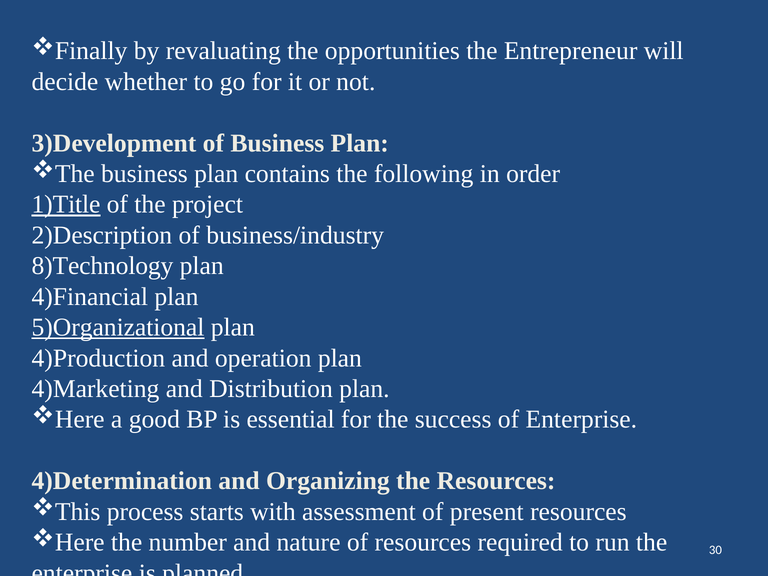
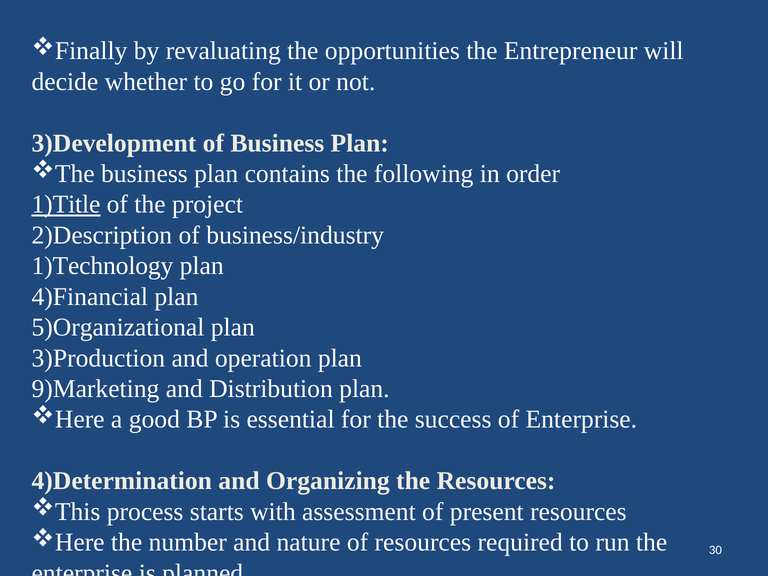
8)Technology: 8)Technology -> 1)Technology (102, 266)
5)Organizational underline: present -> none (118, 327)
4)Production: 4)Production -> 3)Production (98, 358)
4)Marketing: 4)Marketing -> 9)Marketing (95, 389)
